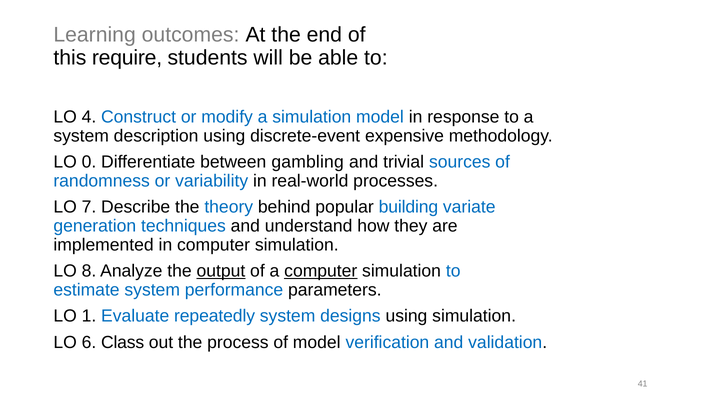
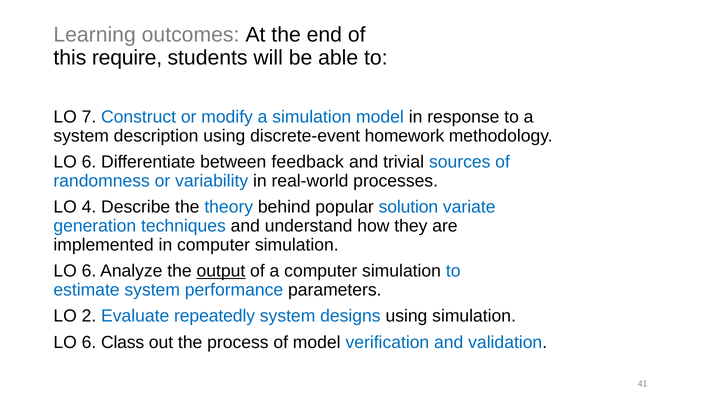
4: 4 -> 7 (89, 117)
expensive: expensive -> homework (405, 136)
0: 0 -> 6 (89, 162)
gambling: gambling -> feedback (308, 162)
7: 7 -> 4 (89, 207)
building: building -> solution (408, 207)
8: 8 -> 6 (89, 271)
computer underline: present -> none (321, 271)
1: 1 -> 2 (89, 316)
